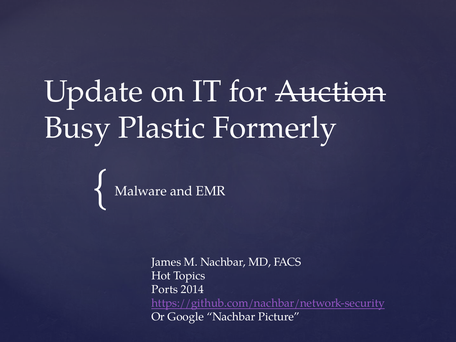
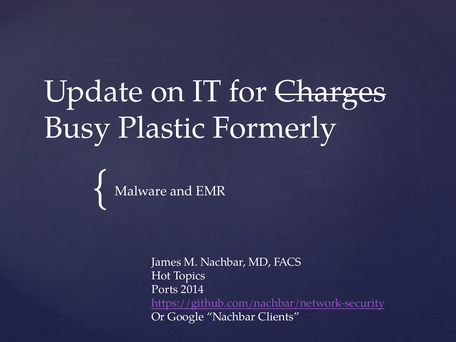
Auction: Auction -> Charges (331, 91)
Picture: Picture -> Clients (279, 317)
